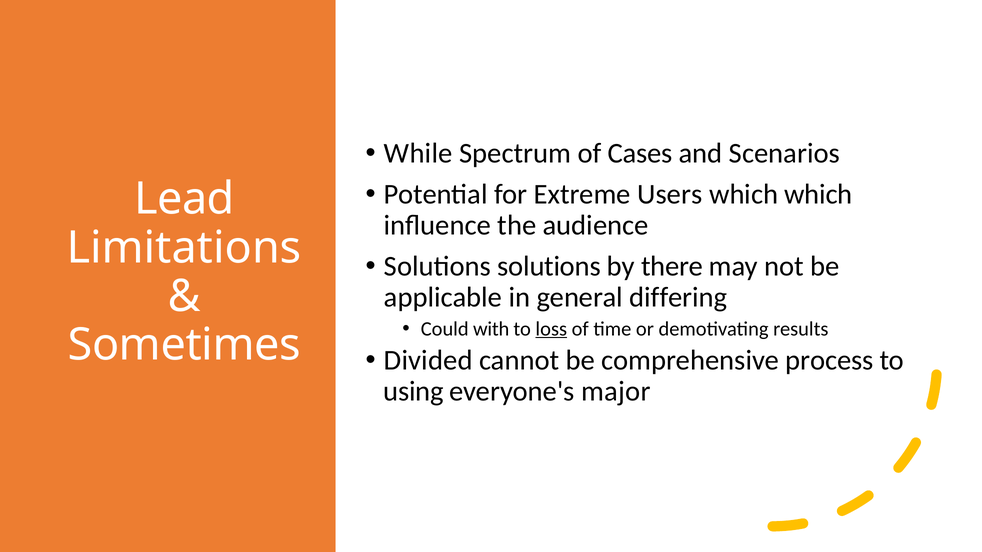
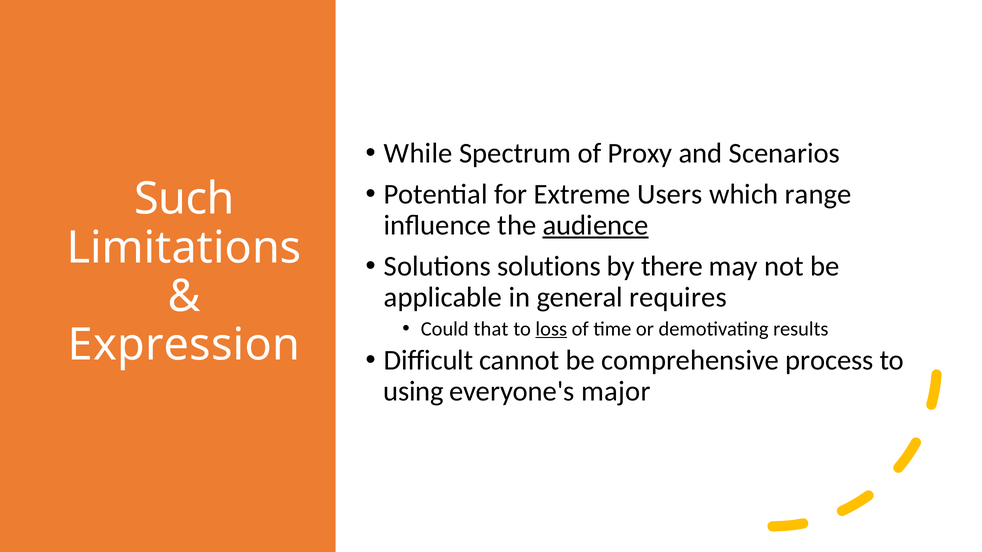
Cases: Cases -> Proxy (640, 153)
which which: which -> range (818, 194)
Lead: Lead -> Such (184, 199)
audience underline: none -> present (596, 225)
differing: differing -> requires (678, 297)
with: with -> that (491, 329)
Sometimes: Sometimes -> Expression (184, 345)
Divided: Divided -> Difficult (429, 361)
